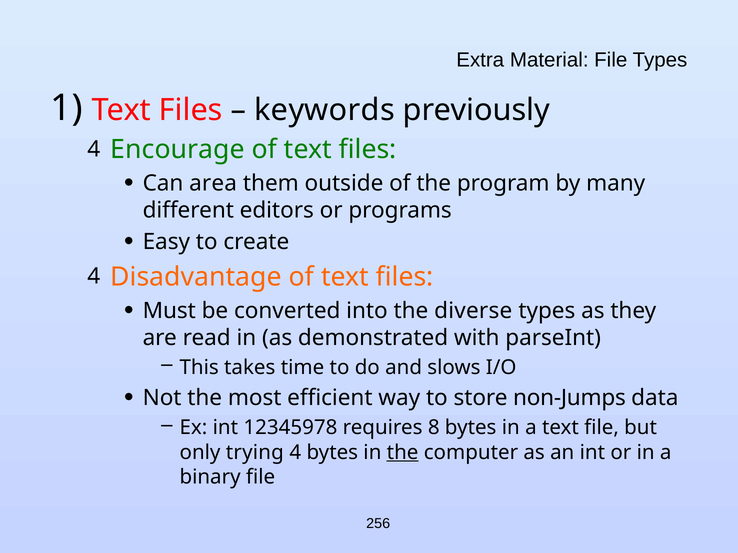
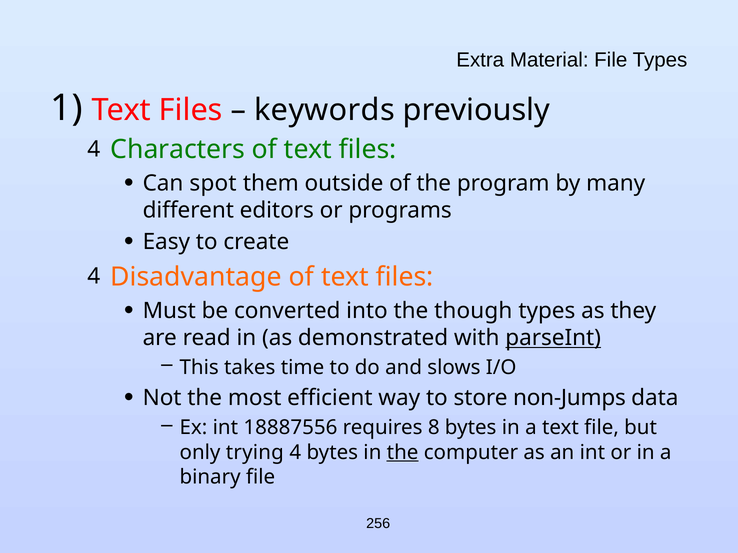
Encourage: Encourage -> Characters (178, 150)
area: area -> spot (213, 184)
diverse: diverse -> though (473, 311)
parseInt underline: none -> present (553, 338)
12345978: 12345978 -> 18887556 (290, 428)
